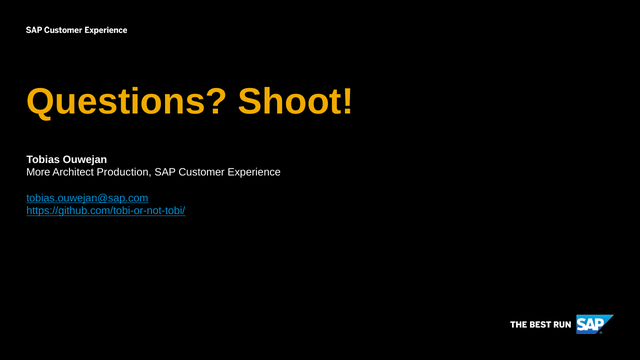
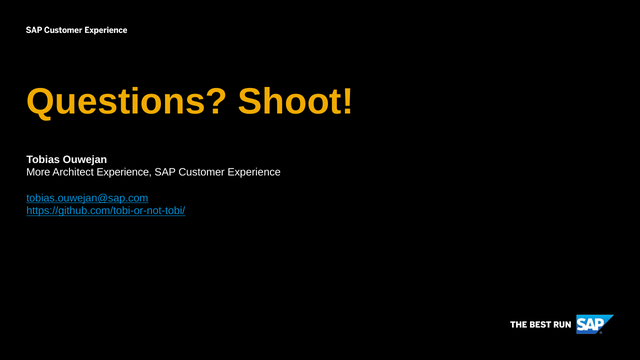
Architect Production: Production -> Experience (124, 172)
